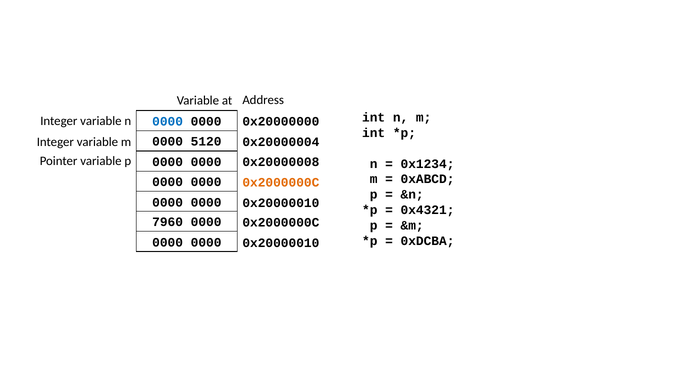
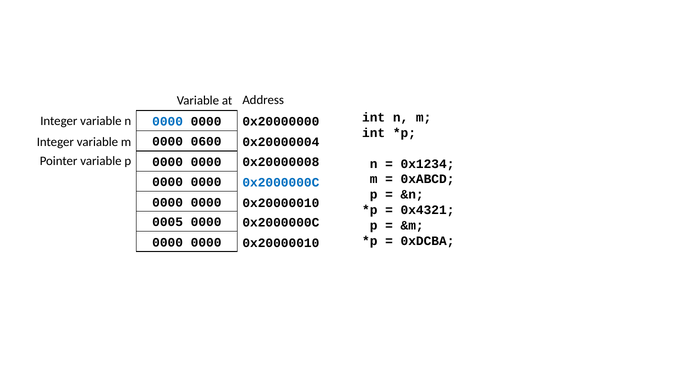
5120: 5120 -> 0600 (206, 142)
0x2000000C colour: orange -> blue (281, 182)
7960: 7960 -> 0005 (168, 222)
